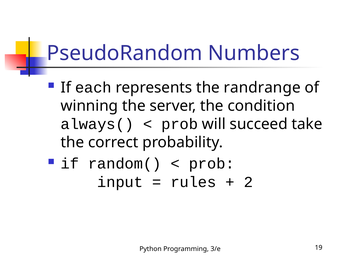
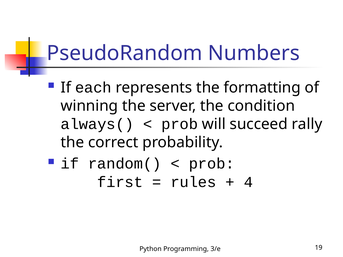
randrange: randrange -> formatting (262, 88)
take: take -> rally (307, 124)
input: input -> first (120, 182)
2: 2 -> 4 (248, 182)
